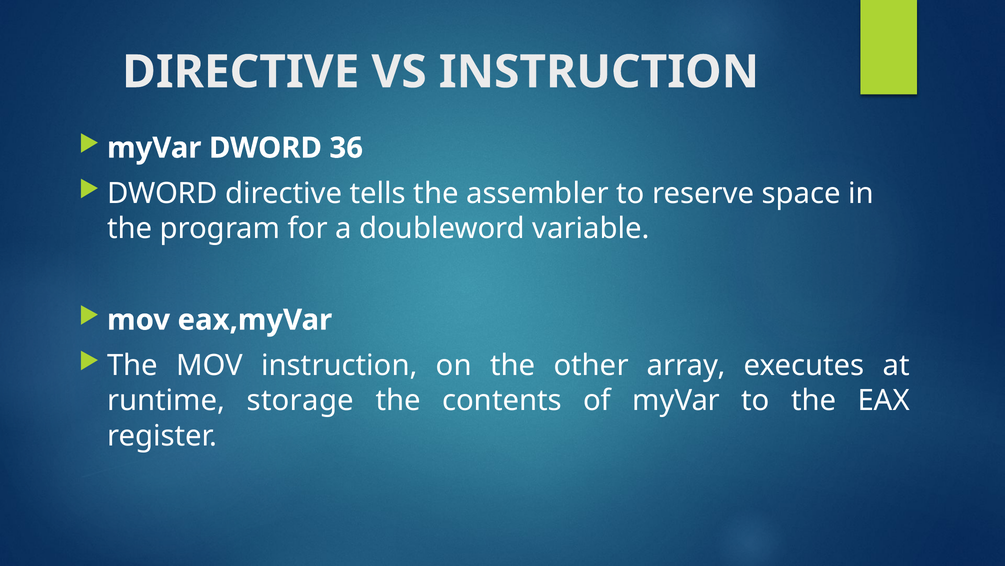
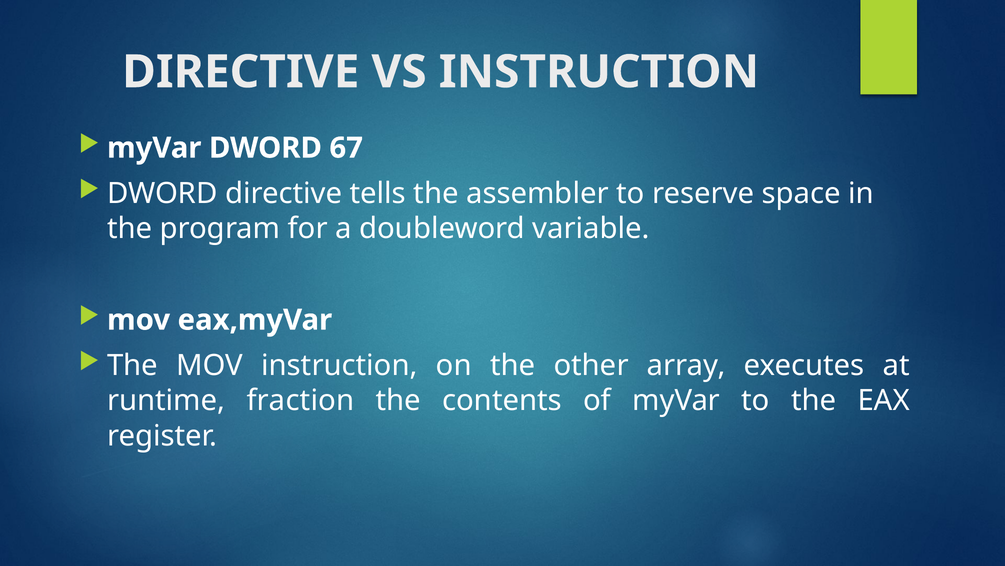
36: 36 -> 67 (346, 148)
storage: storage -> fraction (300, 400)
